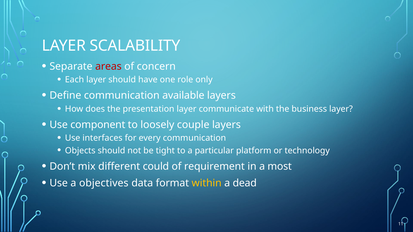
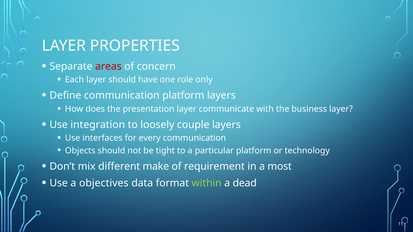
SCALABILITY: SCALABILITY -> PROPERTIES (135, 46)
communication available: available -> platform (183, 96)
component: component -> integration (98, 125)
could: could -> make (156, 167)
within colour: yellow -> light green (207, 183)
